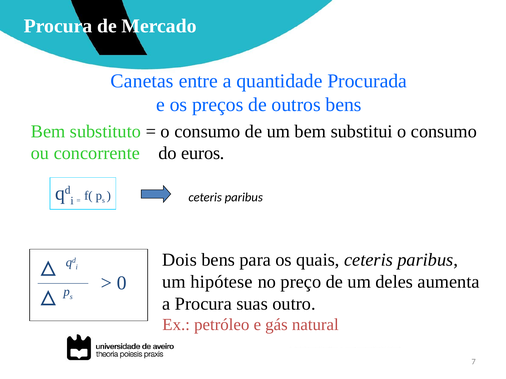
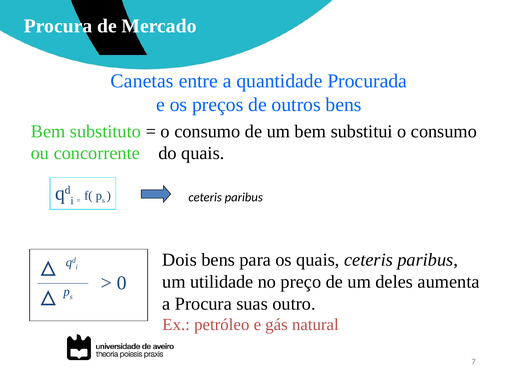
do euros: euros -> quais (203, 153)
hipótese: hipótese -> utilidade (222, 282)
